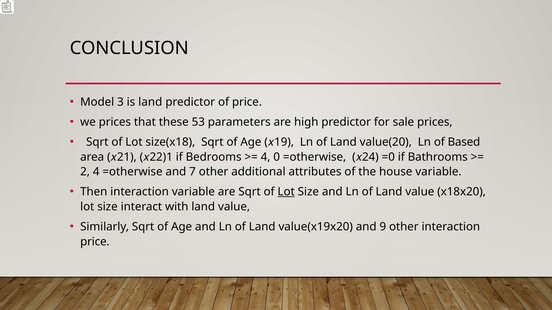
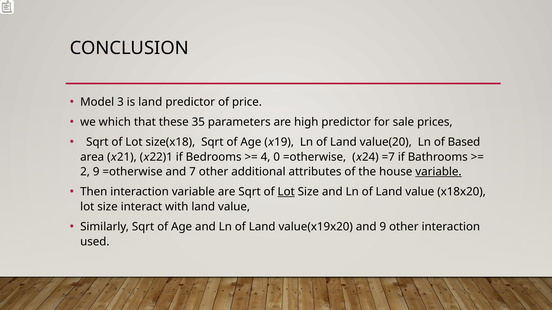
we prices: prices -> which (115, 122)
53: 53 -> 35 (198, 122)
=0: =0 -> =7 (388, 157)
2 4: 4 -> 9 (96, 172)
variable underline: none -> present (438, 172)
price: price -> used (95, 242)
